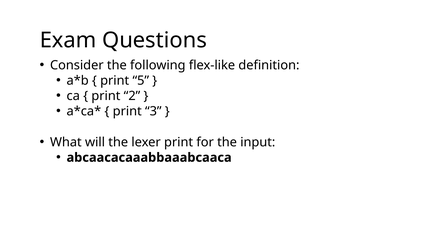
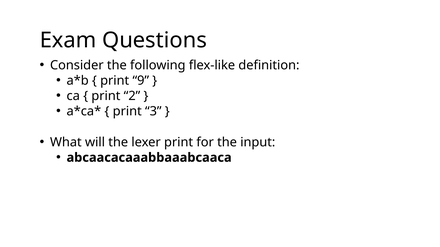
5: 5 -> 9 (141, 81)
